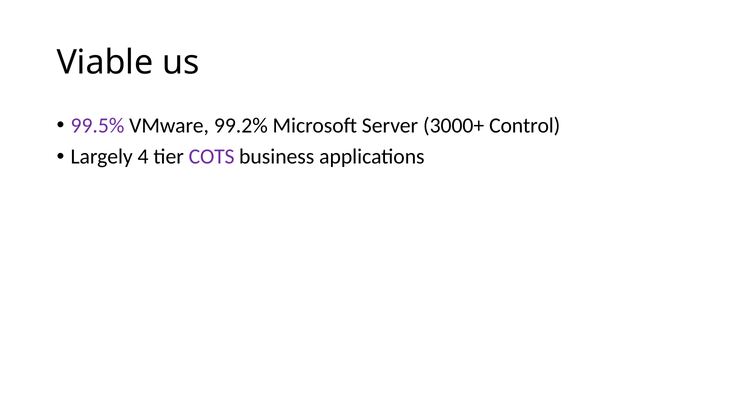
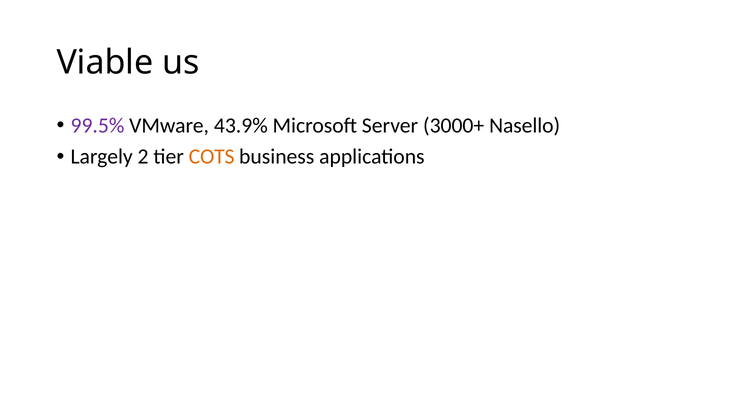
99.2%: 99.2% -> 43.9% (241, 126)
Control: Control -> Nasello (525, 126)
4: 4 -> 2 (143, 157)
COTS colour: purple -> orange (212, 157)
